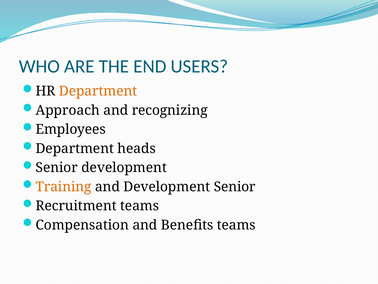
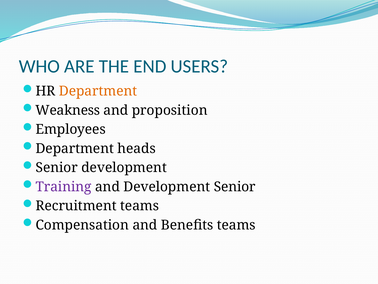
Approach: Approach -> Weakness (68, 110)
recognizing: recognizing -> proposition (170, 110)
Training colour: orange -> purple (64, 186)
